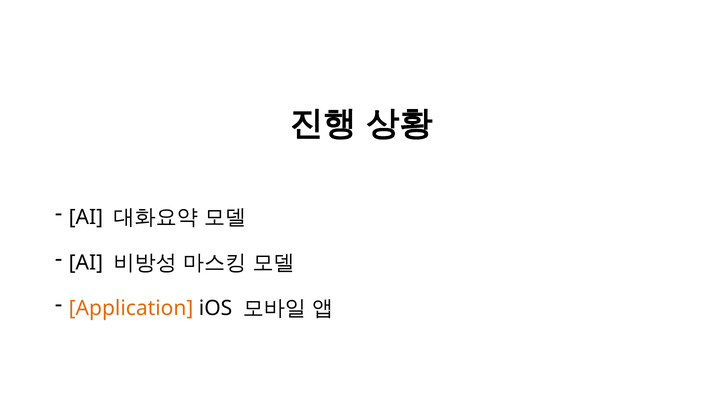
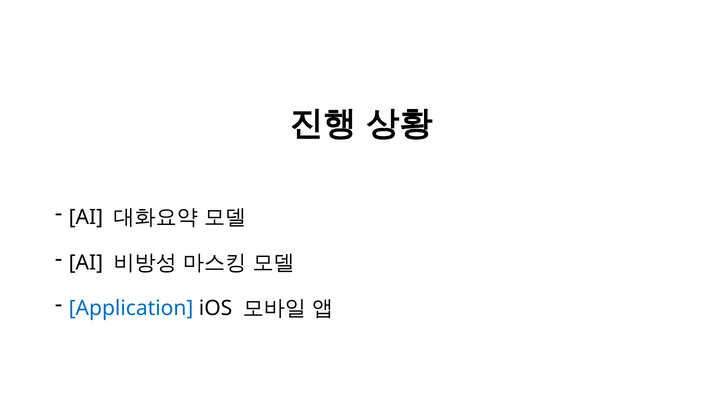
Application colour: orange -> blue (131, 308)
